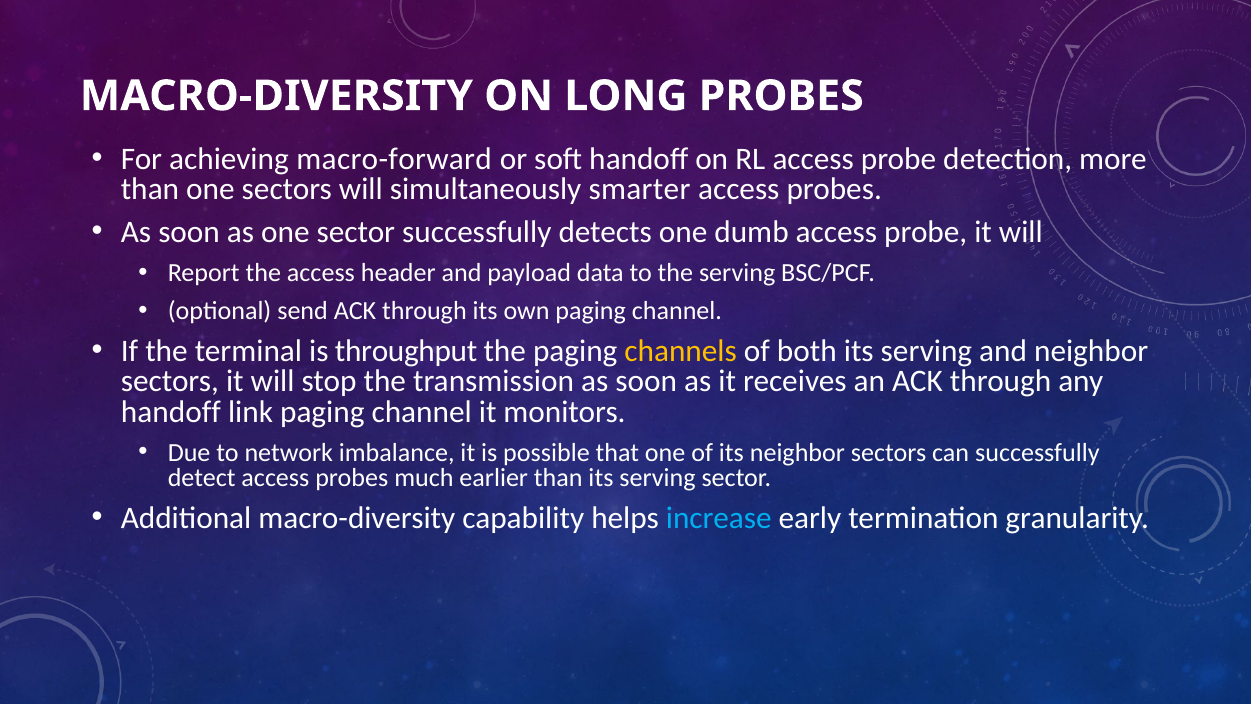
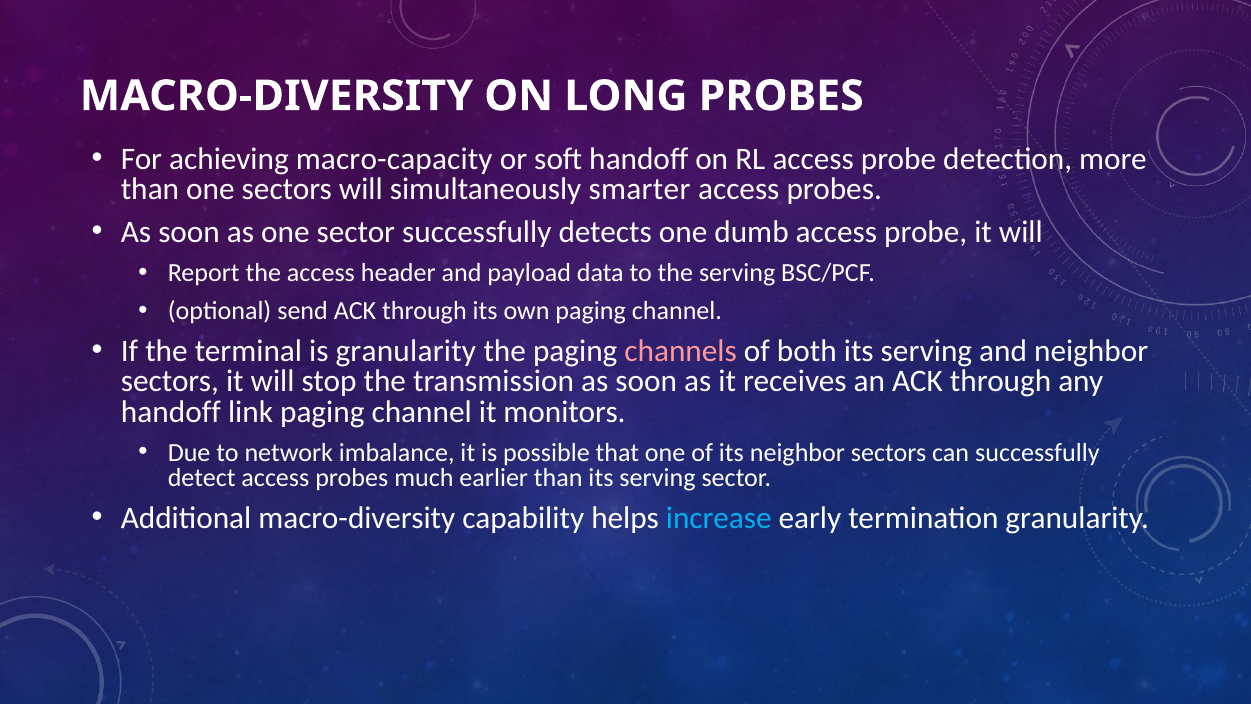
macro-forward: macro-forward -> macro-capacity (394, 159)
is throughput: throughput -> granularity (406, 351)
channels colour: yellow -> pink (681, 351)
